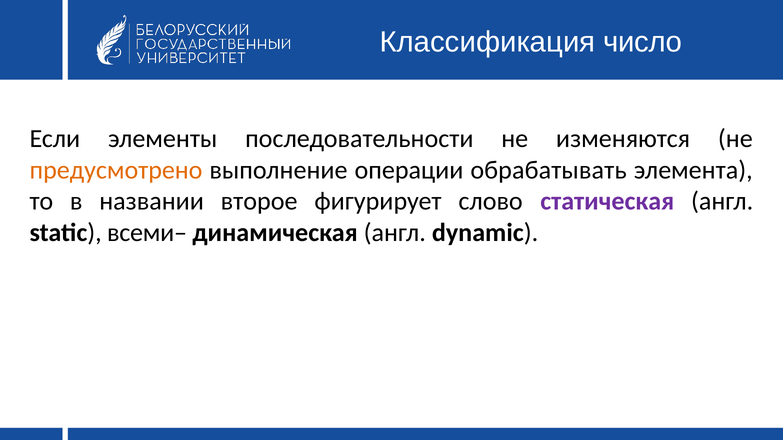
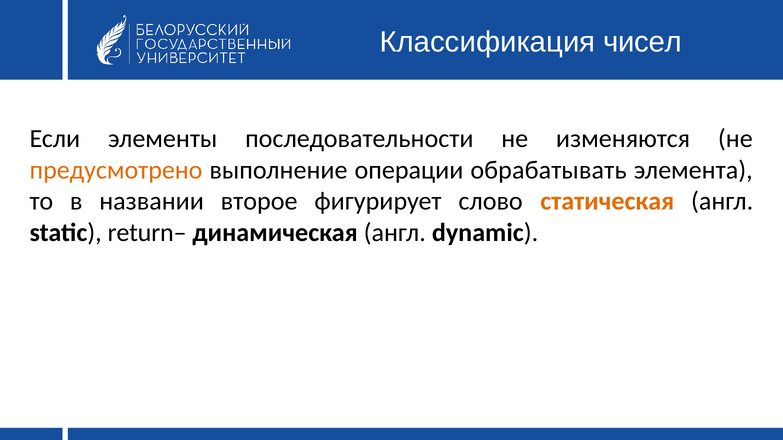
число: число -> чисел (643, 42)
статическая colour: purple -> orange (607, 201)
всеми–: всеми– -> return– (147, 233)
